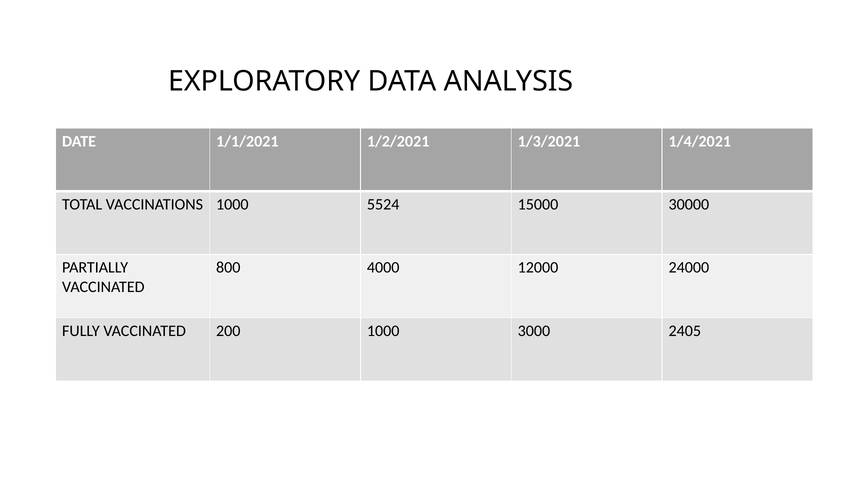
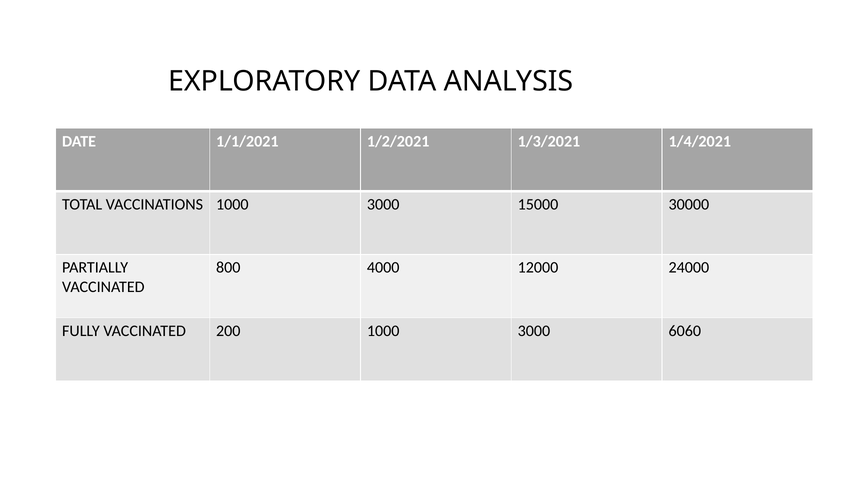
VACCINATIONS 1000 5524: 5524 -> 3000 (383, 205)
2405: 2405 -> 6060 (685, 331)
